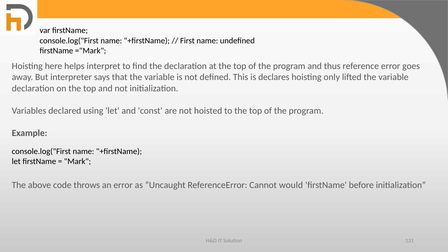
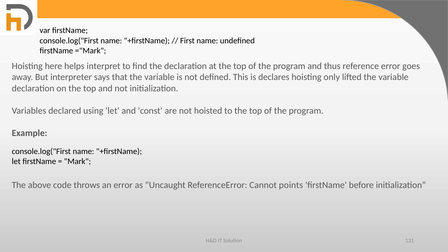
would: would -> points (291, 185)
